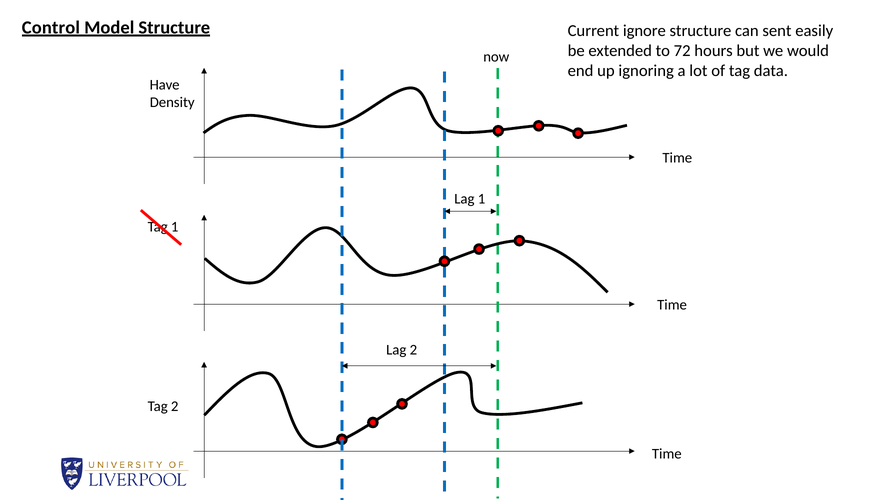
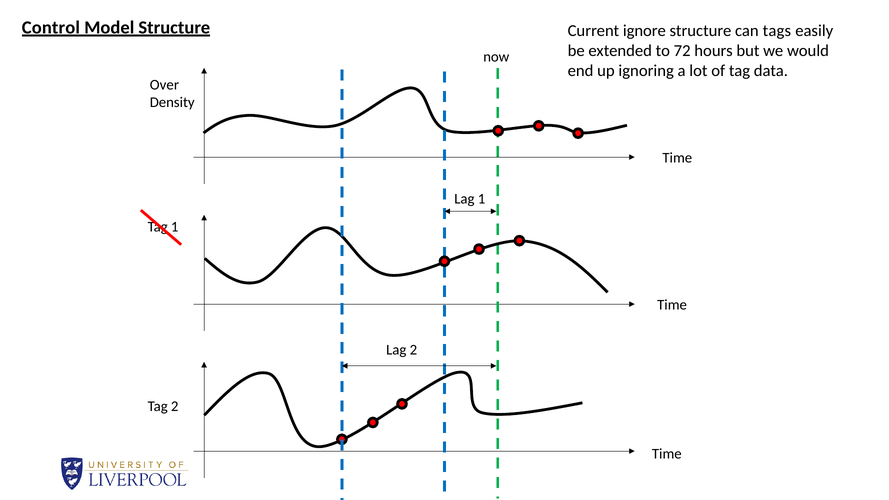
sent: sent -> tags (777, 31)
Have: Have -> Over (164, 85)
